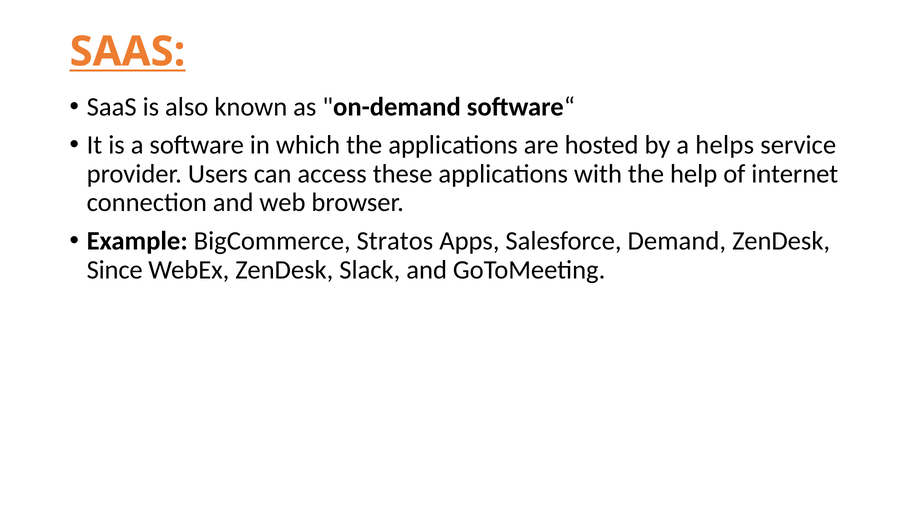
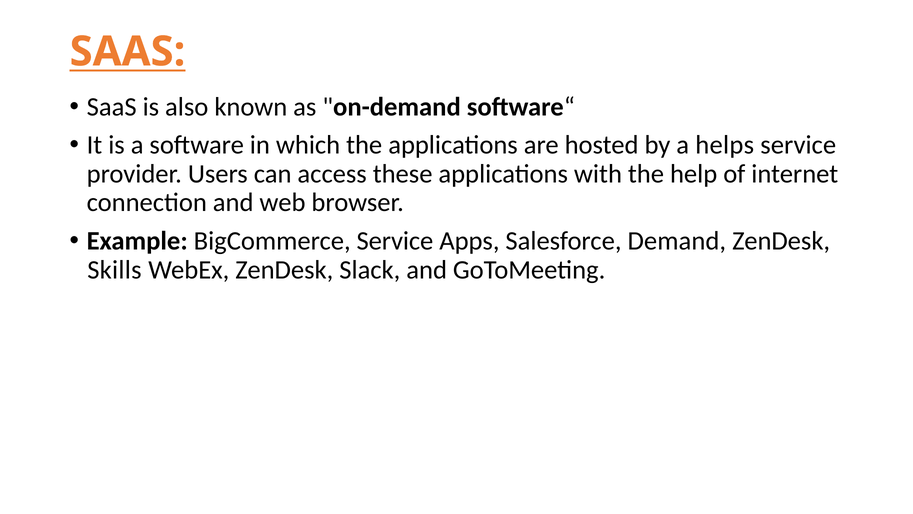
BigCommerce Stratos: Stratos -> Service (395, 241)
Since: Since -> Skills (114, 270)
